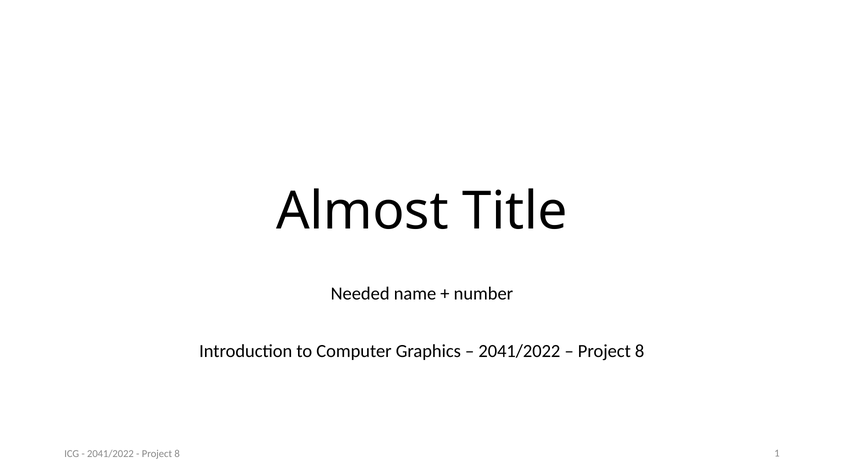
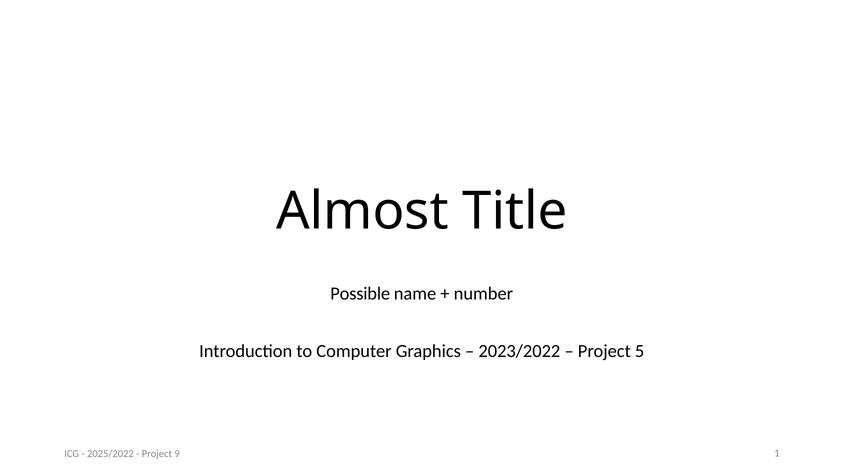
Needed: Needed -> Possible (360, 293)
2041/2022: 2041/2022 -> 2023/2022 (519, 351)
8: 8 -> 5 (640, 351)
2041/2022: 2041/2022 -> 2025/2022 (110, 453)
8: 8 -> 9 (177, 453)
